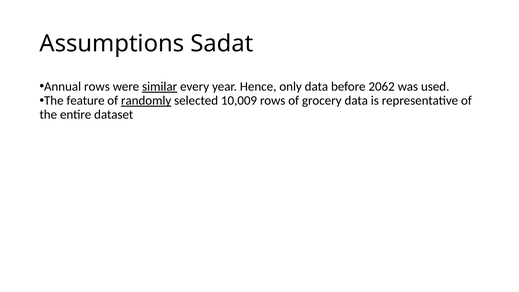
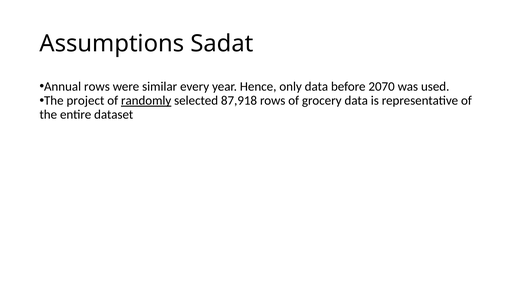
similar underline: present -> none (160, 87)
2062: 2062 -> 2070 (382, 87)
feature: feature -> project (85, 101)
10,009: 10,009 -> 87,918 (239, 101)
